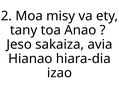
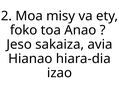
tany: tany -> foko (24, 30)
